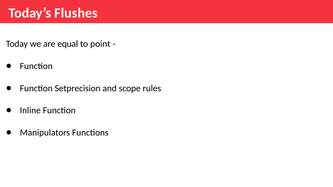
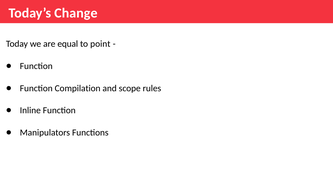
Flushes: Flushes -> Change (76, 13)
Setprecision: Setprecision -> Compilation (78, 88)
